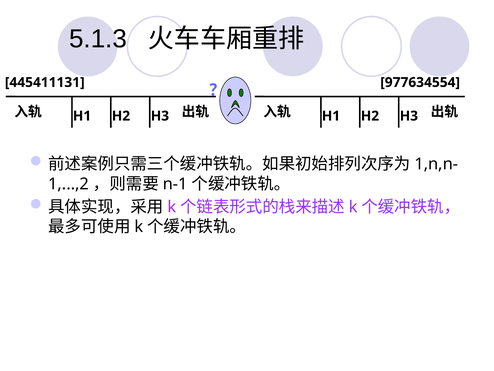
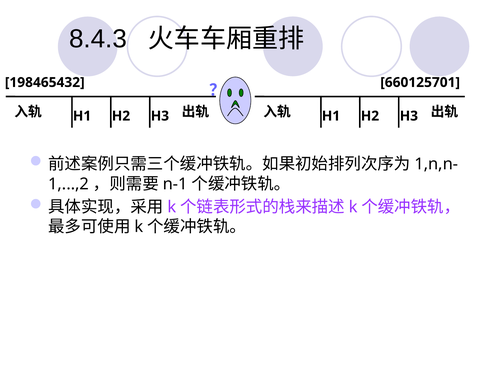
5.1.3: 5.1.3 -> 8.4.3 (98, 39)
445411131: 445411131 -> 198465432 (45, 82)
977634554: 977634554 -> 660125701 (420, 82)
